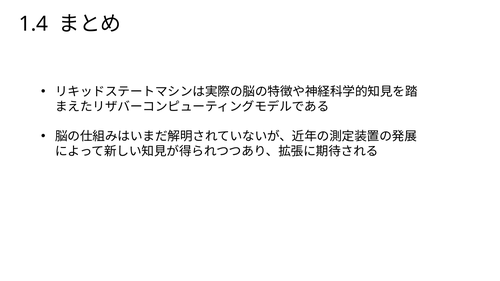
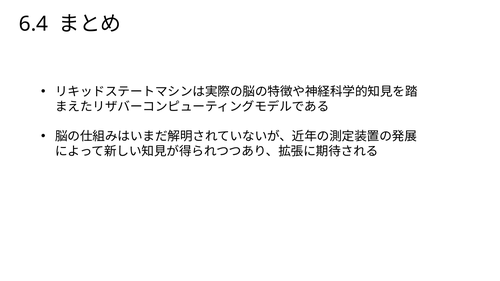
1.4: 1.4 -> 6.4 (34, 24)
